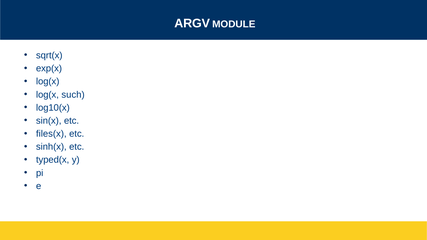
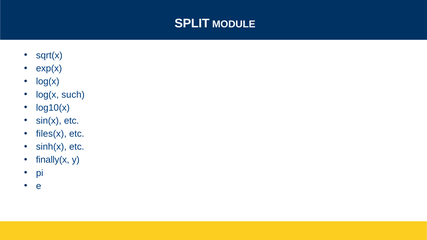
ARGV: ARGV -> SPLIT (192, 23)
typed(x: typed(x -> finally(x (53, 160)
